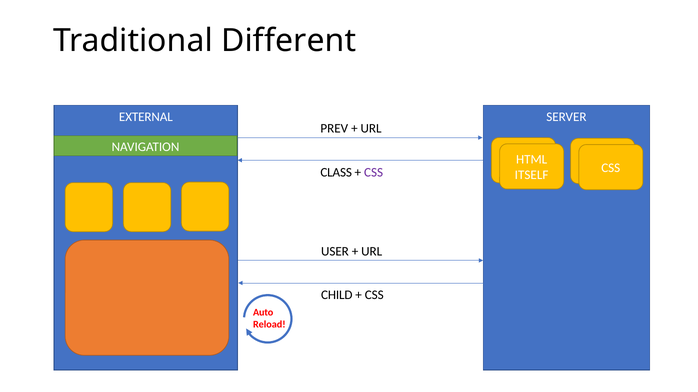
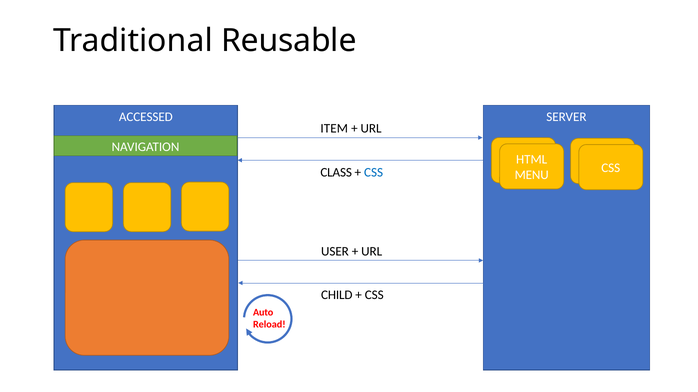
Different: Different -> Reusable (289, 41)
EXTERNAL: EXTERNAL -> ACCESSED (146, 117)
PREV: PREV -> ITEM (334, 129)
CSS colour: purple -> blue (374, 173)
ITSELF: ITSELF -> MENU (532, 175)
